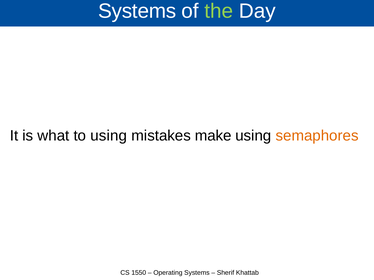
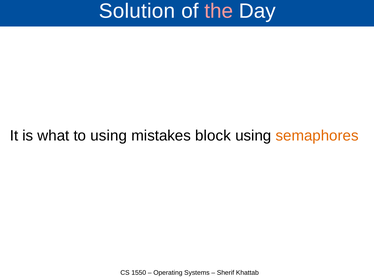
Systems: Systems -> Solution (137, 11)
the colour: light green -> pink (219, 11)
make: make -> block (213, 136)
